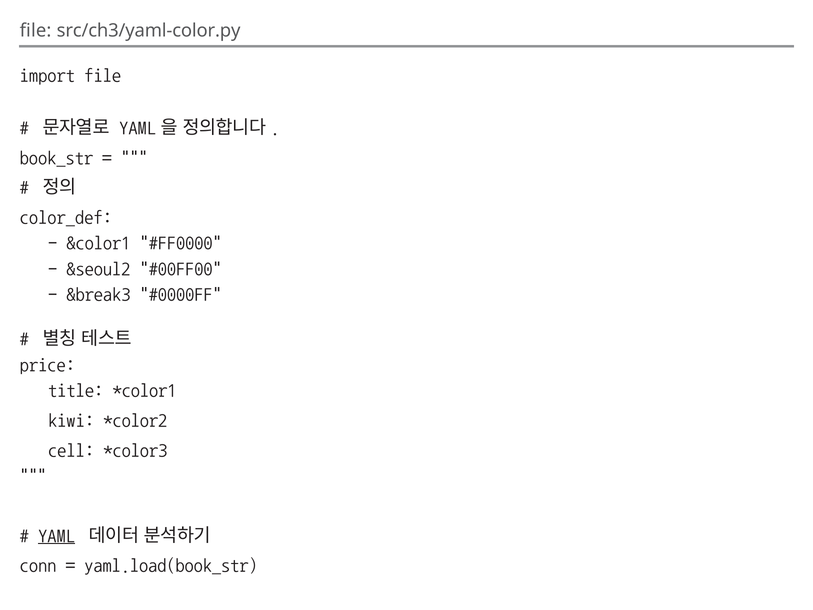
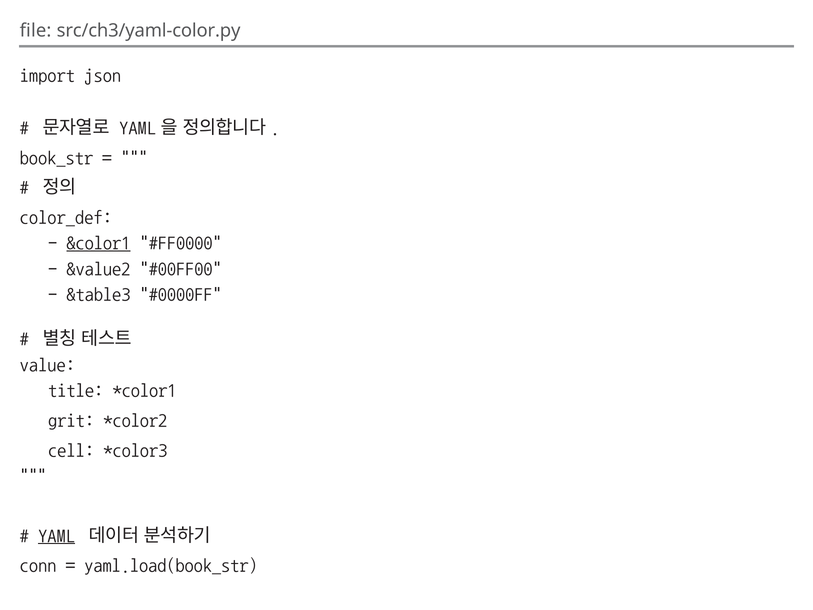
import file: file -> json (103, 75)
&color1 underline: none -> present (98, 243)
&seoul2: &seoul2 -> &value2 (98, 268)
&break3: &break3 -> &table3 (98, 294)
price: price -> value (47, 364)
kiwi: kiwi -> grit (71, 420)
